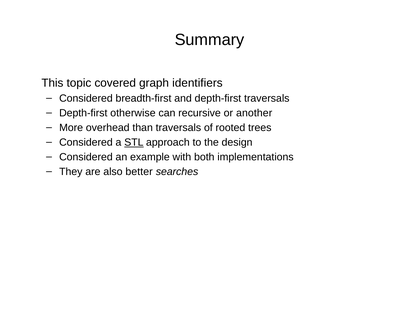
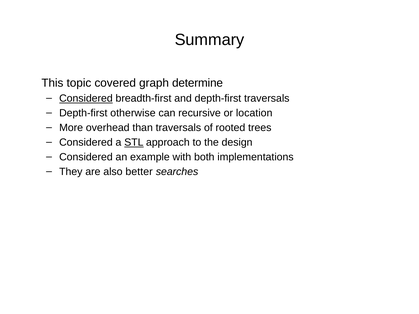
identifiers: identifiers -> determine (198, 83)
Considered underline: none -> present (86, 99)
another: another -> location (254, 113)
